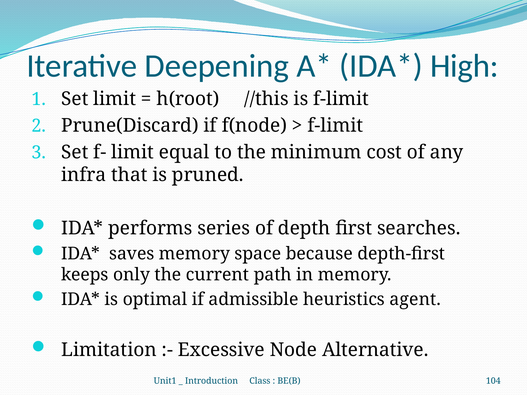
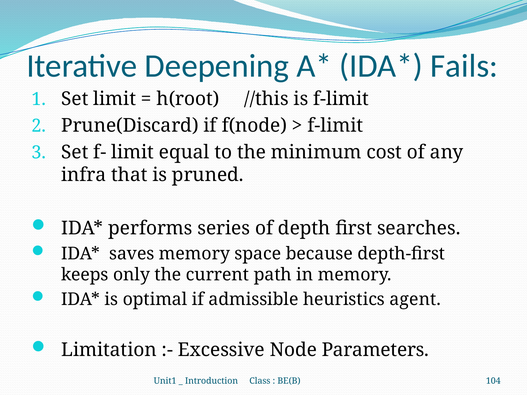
High: High -> Fails (464, 66)
Alternative: Alternative -> Parameters (375, 350)
